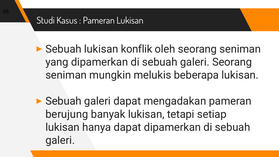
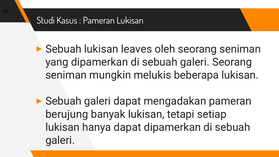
konflik: konflik -> leaves (137, 49)
